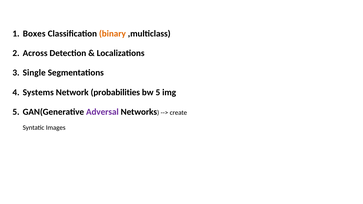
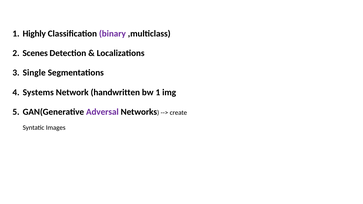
Boxes: Boxes -> Highly (34, 34)
binary colour: orange -> purple (112, 34)
Across: Across -> Scenes (35, 53)
probabilities: probabilities -> handwritten (115, 92)
bw 5: 5 -> 1 (158, 92)
